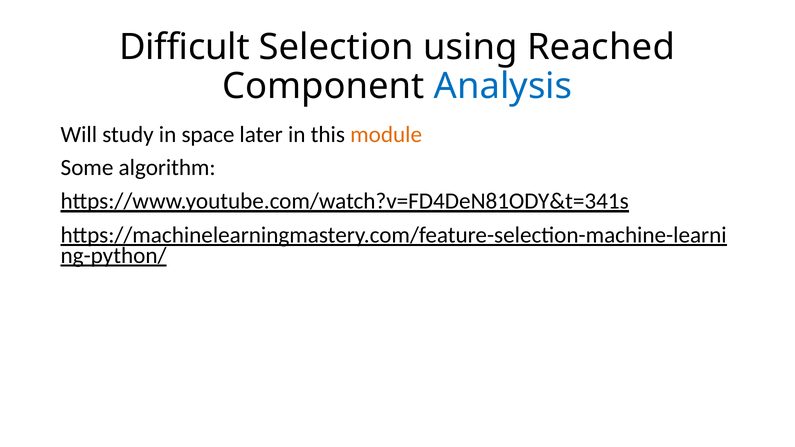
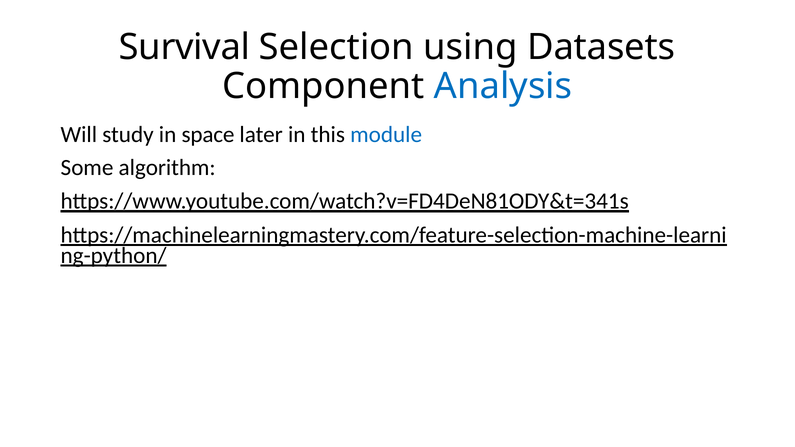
Difficult: Difficult -> Survival (184, 47)
Reached: Reached -> Datasets (601, 47)
module colour: orange -> blue (386, 134)
